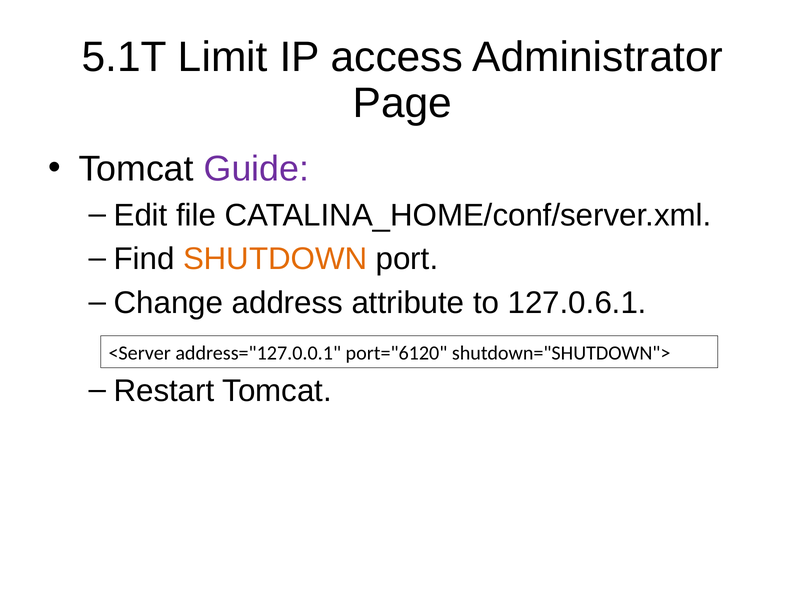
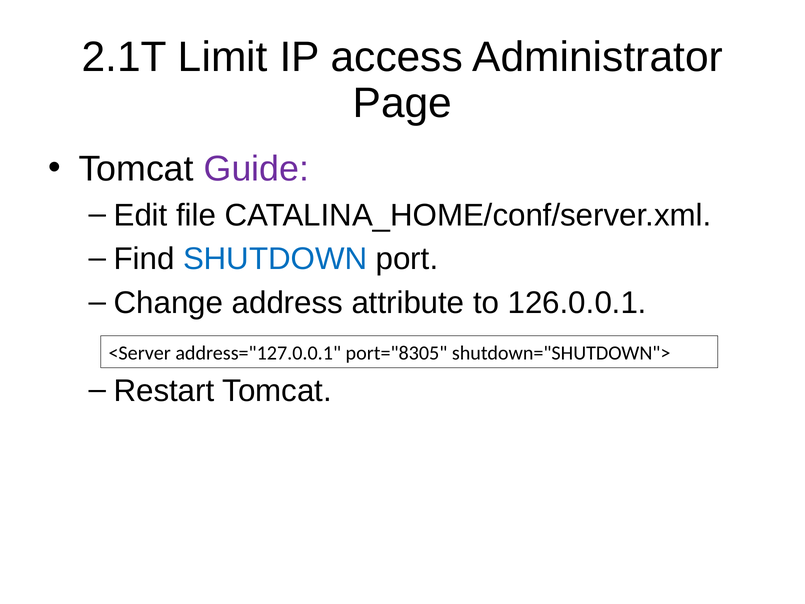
5.1T: 5.1T -> 2.1T (124, 57)
SHUTDOWN colour: orange -> blue (275, 259)
127.0.6.1: 127.0.6.1 -> 126.0.0.1 (577, 303)
port="6120: port="6120 -> port="8305 (396, 353)
